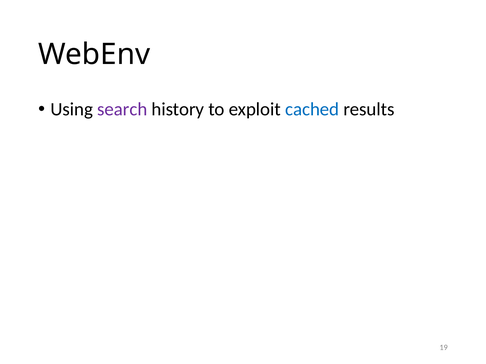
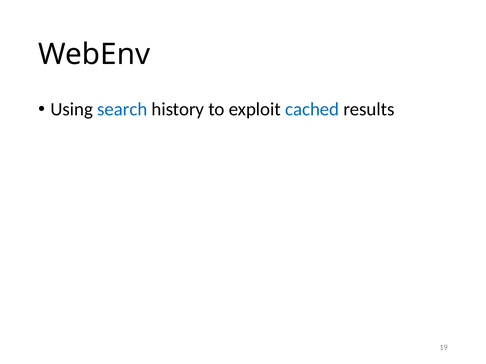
search colour: purple -> blue (122, 110)
